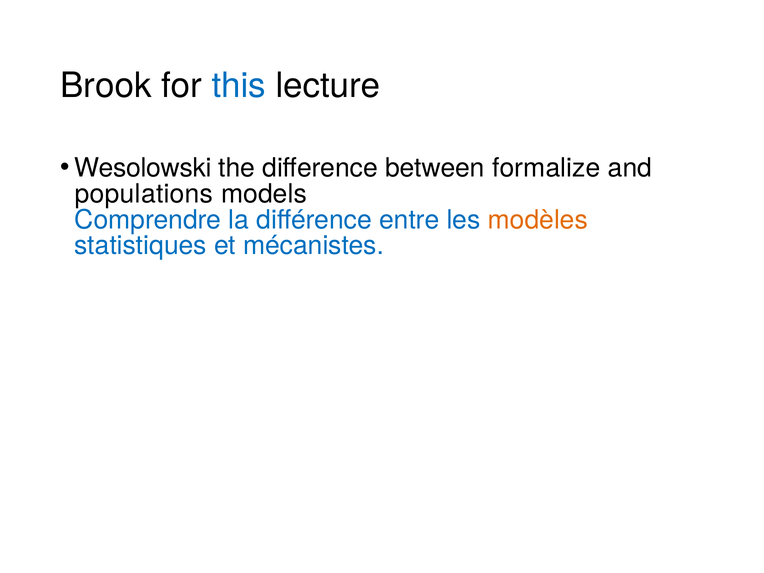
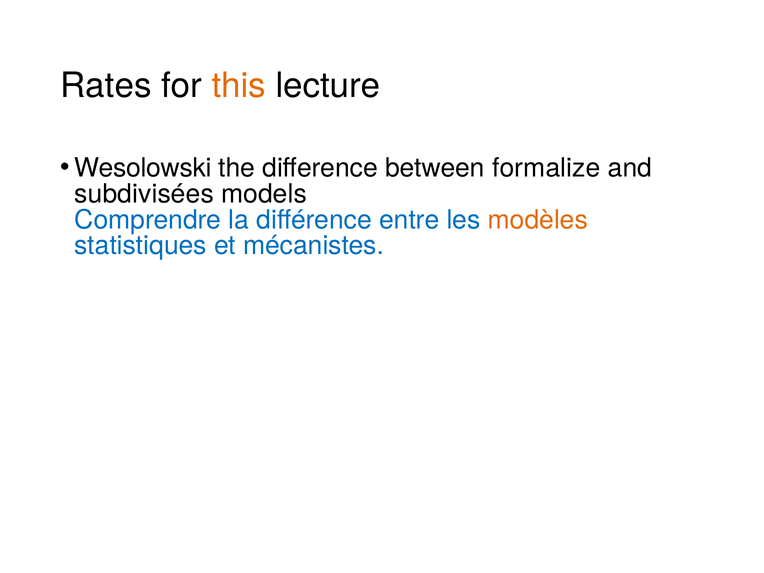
Brook: Brook -> Rates (106, 86)
this colour: blue -> orange (239, 86)
populations: populations -> subdivisées (144, 194)
